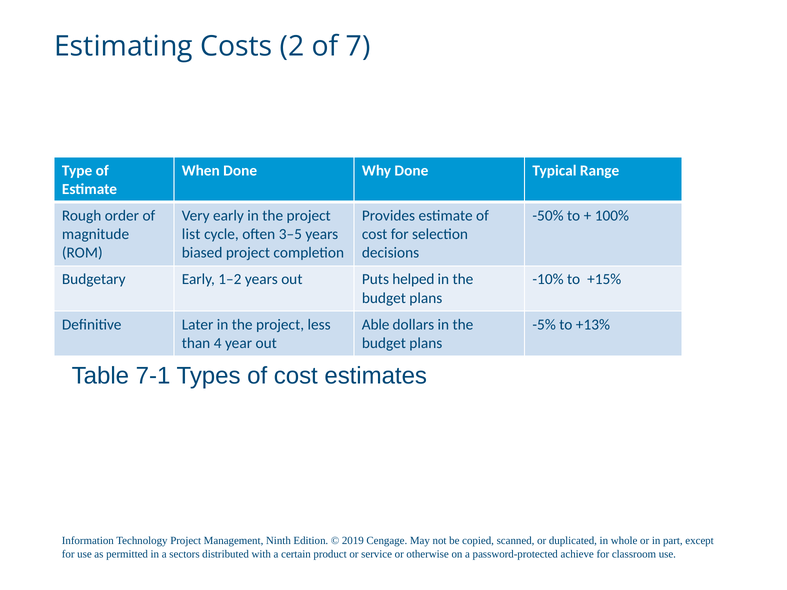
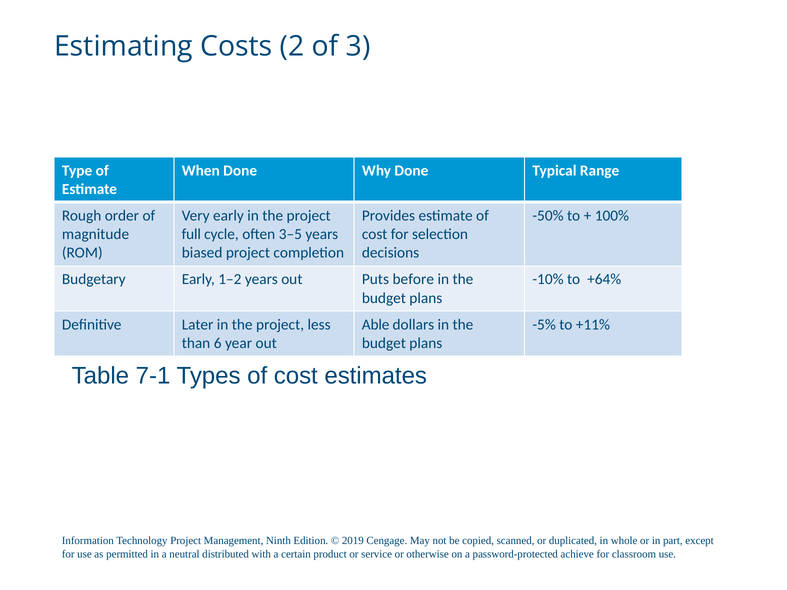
7: 7 -> 3 (358, 47)
list: list -> full (191, 234)
helped: helped -> before (413, 279)
+15%: +15% -> +64% (604, 279)
+13%: +13% -> +11% (593, 325)
4: 4 -> 6 (218, 343)
sectors: sectors -> neutral (184, 554)
